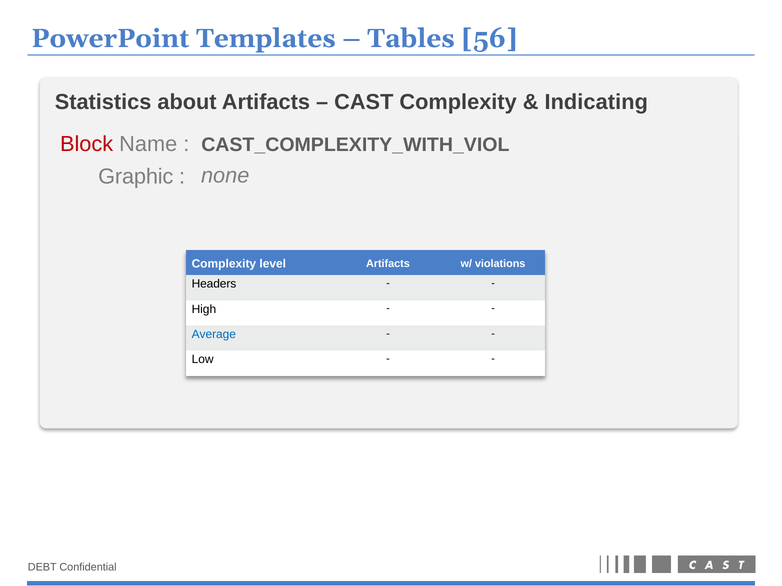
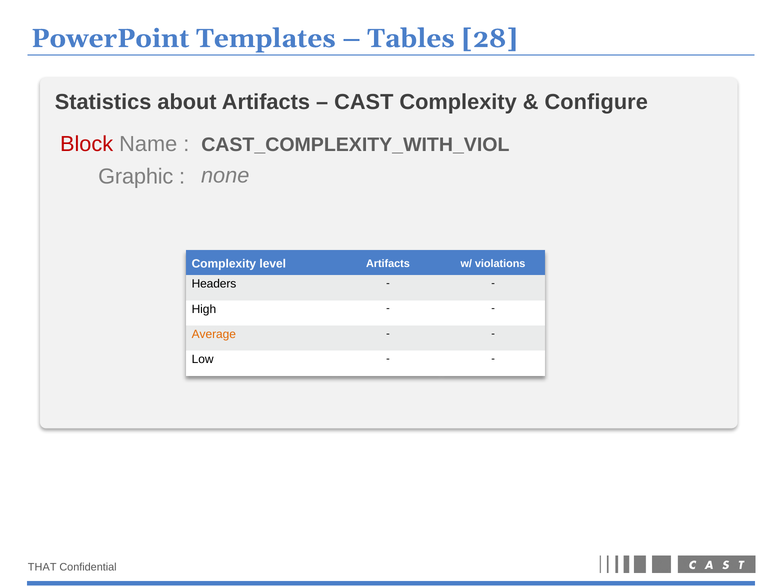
56: 56 -> 28 (490, 38)
Indicating: Indicating -> Configure (596, 102)
Average colour: blue -> orange (214, 335)
DEBT: DEBT -> THAT (42, 568)
